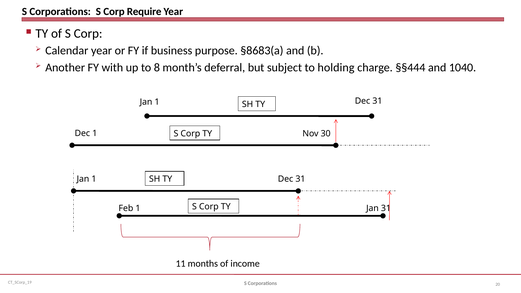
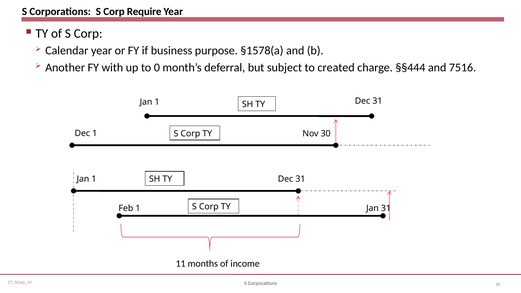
§8683(a: §8683(a -> §1578(a (262, 51)
8: 8 -> 0 (157, 67)
holding: holding -> created (336, 67)
1040: 1040 -> 7516 (463, 67)
